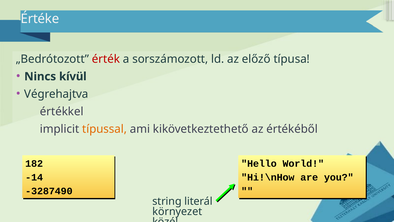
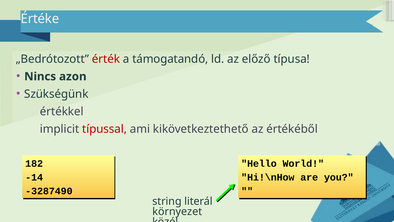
sorszámozott: sorszámozott -> támogatandó (170, 59)
kívül: kívül -> azon (73, 76)
Végrehajtva: Végrehajtva -> Szükségünk (56, 94)
típussal colour: orange -> red (105, 129)
